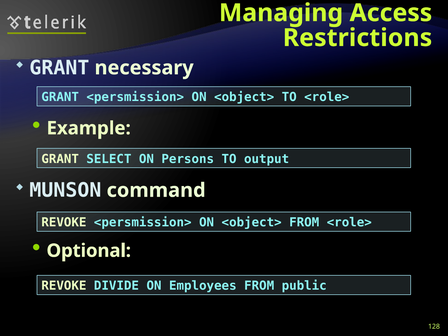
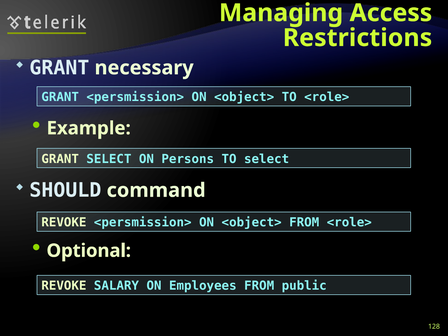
TO output: output -> select (267, 159)
MUNSON: MUNSON -> SHOULD (65, 190)
DIVIDE: DIVIDE -> SALARY (116, 286)
